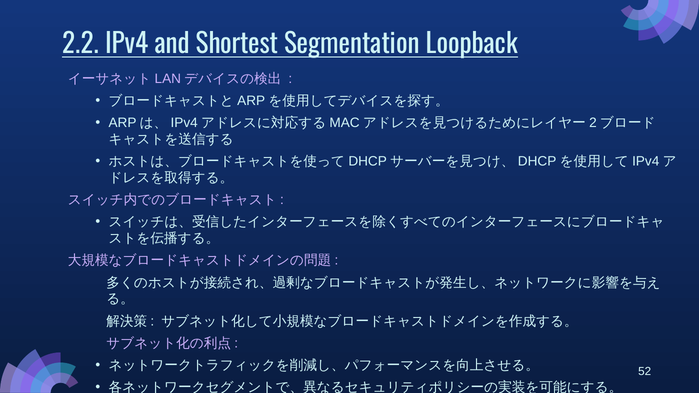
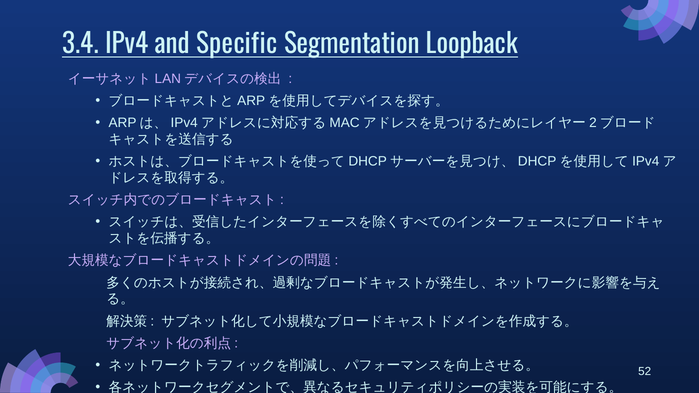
2.2: 2.2 -> 3.4 (80, 45)
Shortest: Shortest -> Specific (237, 45)
